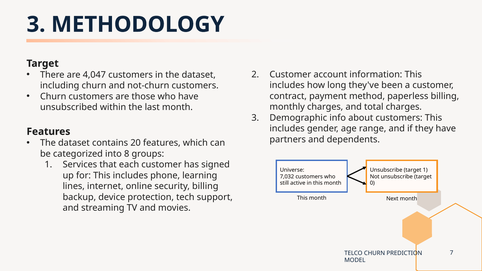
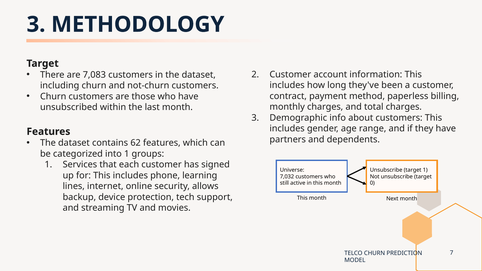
4,047: 4,047 -> 7,083 (94, 75)
20: 20 -> 62 (136, 143)
into 8: 8 -> 1 (127, 154)
security billing: billing -> allows (205, 186)
